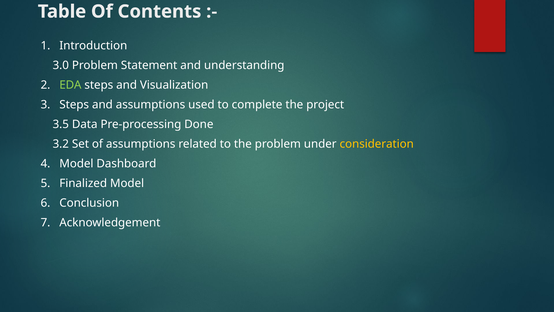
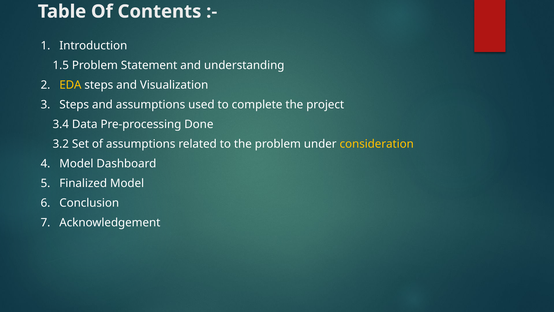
3.0: 3.0 -> 1.5 (61, 65)
EDA colour: light green -> yellow (70, 85)
3.5: 3.5 -> 3.4 (61, 124)
